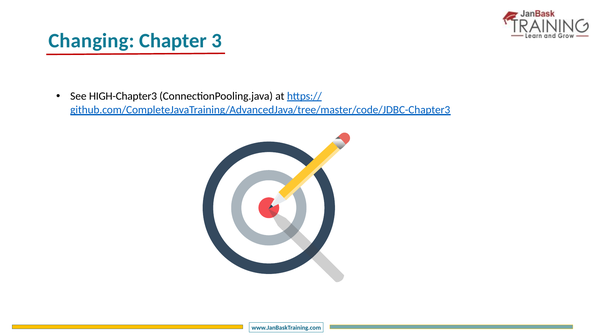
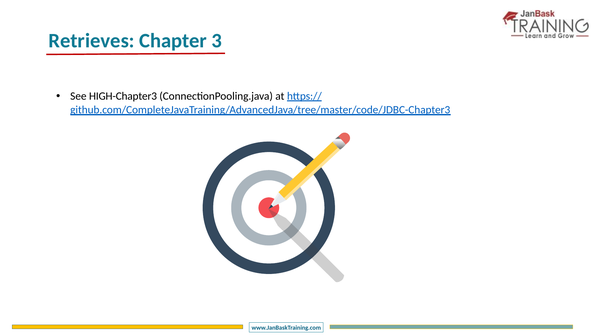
Changing: Changing -> Retrieves (92, 41)
